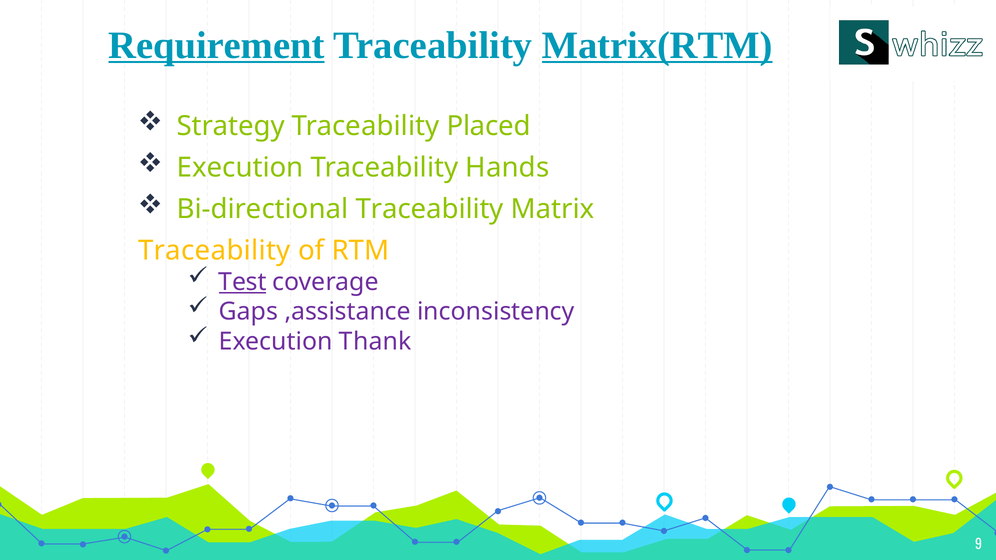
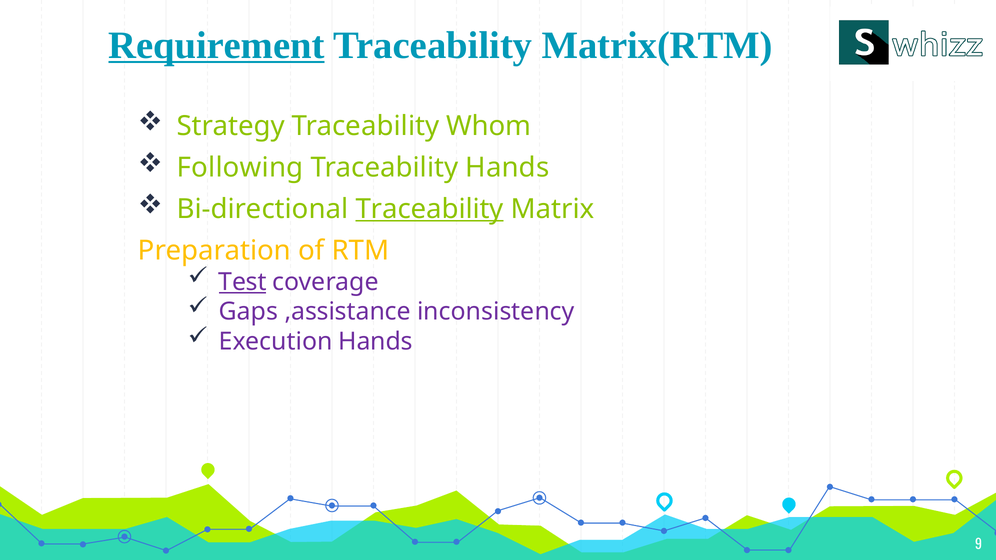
Matrix(RTM underline: present -> none (657, 45)
Placed: Placed -> Whom (489, 126)
Execution: Execution -> Following (240, 168)
Traceability underline: none -> present (430, 209)
Traceability: Traceability -> Preparation (214, 251)
Execution Thank: Thank -> Hands (376, 342)
